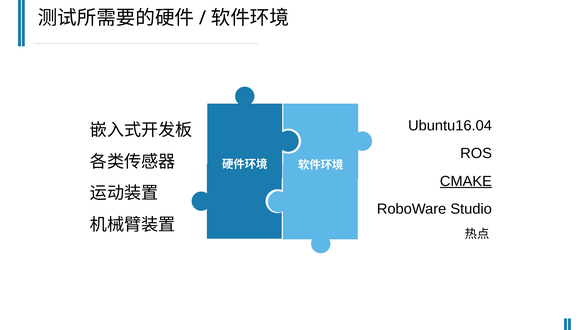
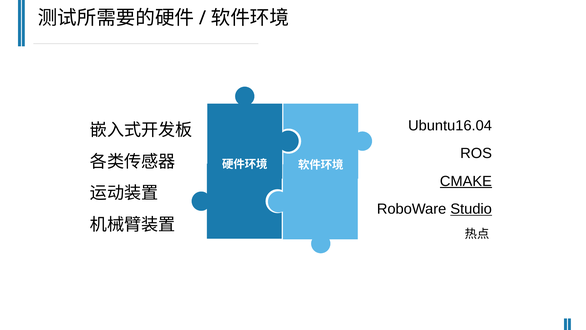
Studio underline: none -> present (471, 209)
